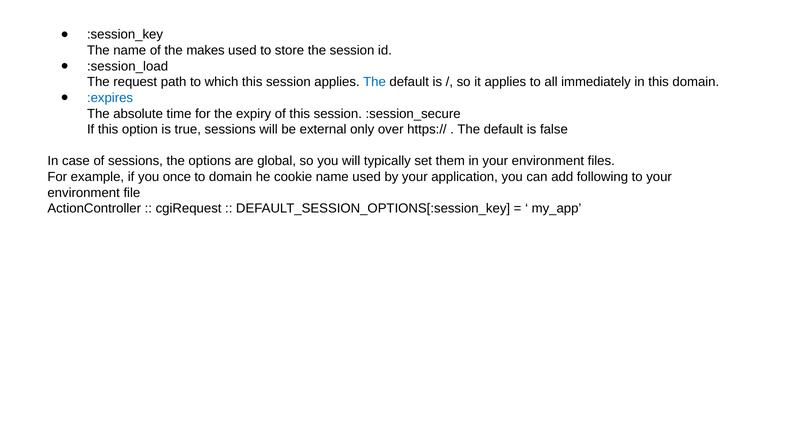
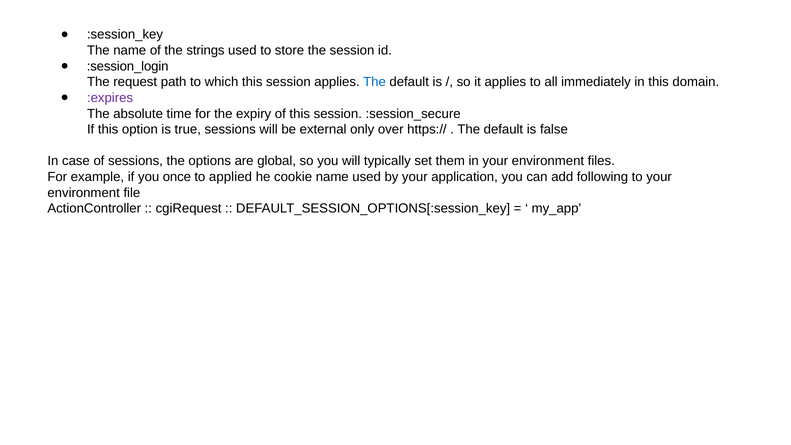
makes: makes -> strings (206, 50)
:session_load: :session_load -> :session_login (128, 66)
:expires colour: blue -> purple (110, 98)
to domain: domain -> applied (230, 177)
